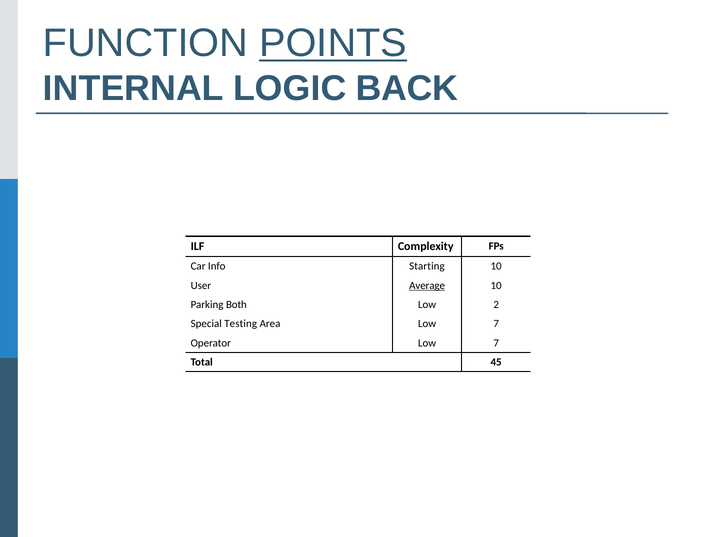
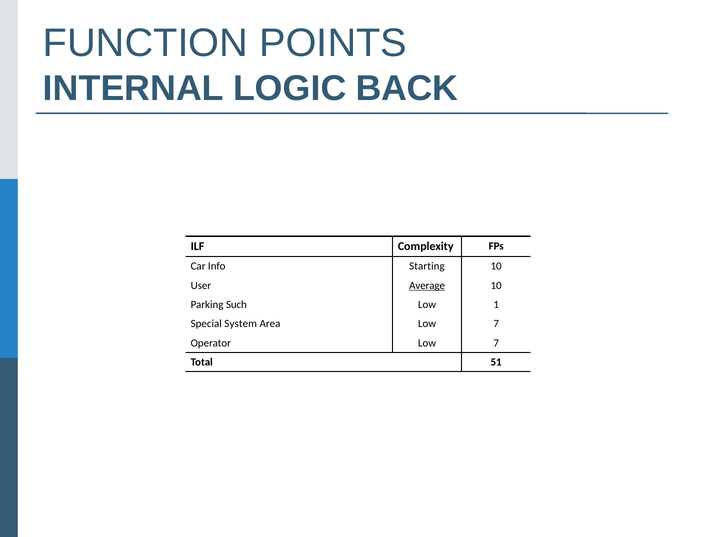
POINTS underline: present -> none (333, 43)
Both: Both -> Such (236, 305)
2: 2 -> 1 (496, 305)
Testing: Testing -> System (241, 324)
45: 45 -> 51 (496, 362)
